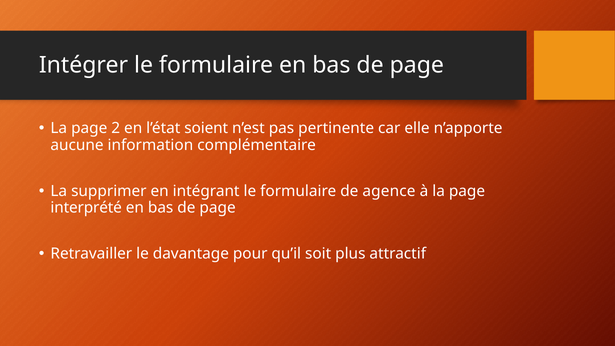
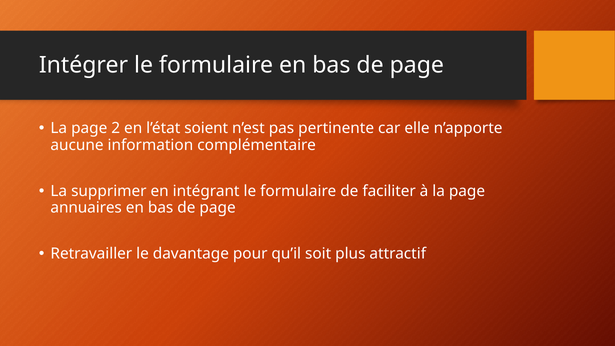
agence: agence -> faciliter (389, 191)
interprété: interprété -> annuaires (86, 208)
